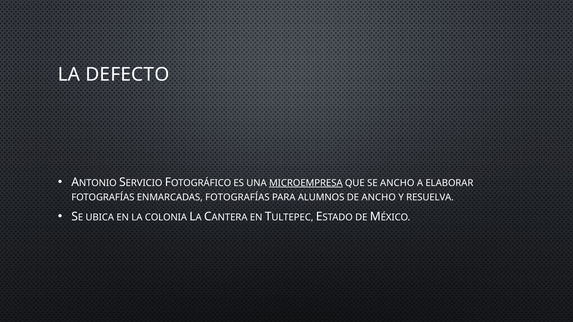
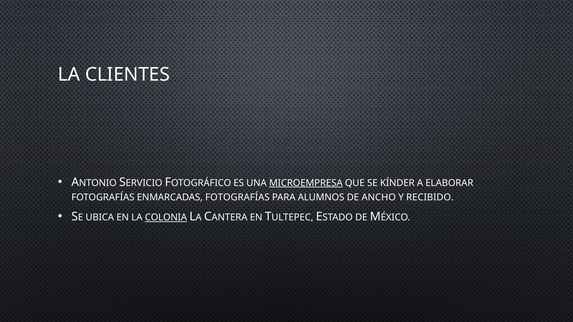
DEFECTO: DEFECTO -> CLIENTES (127, 75)
SE ANCHO: ANCHO -> KÍNDER (397, 183)
RESUELVA: RESUELVA -> RECIBIDO (430, 197)
COLONIA underline: none -> present (166, 218)
